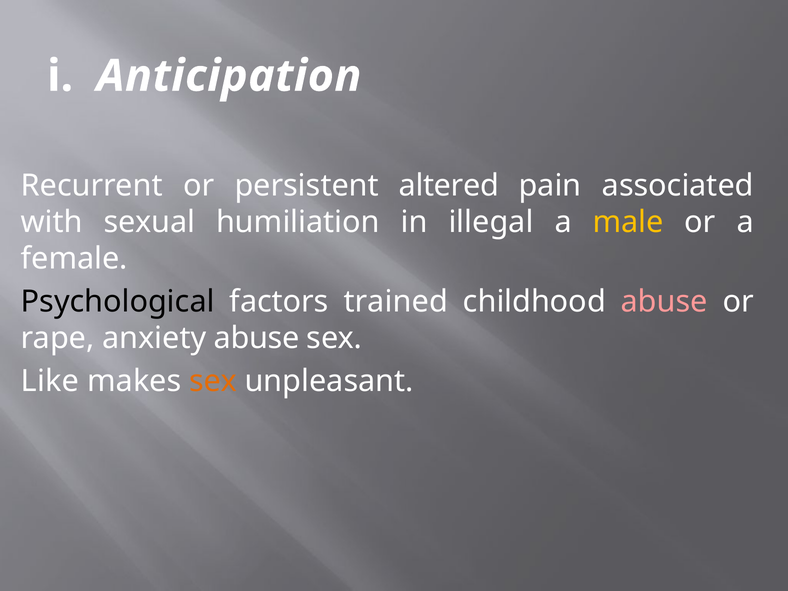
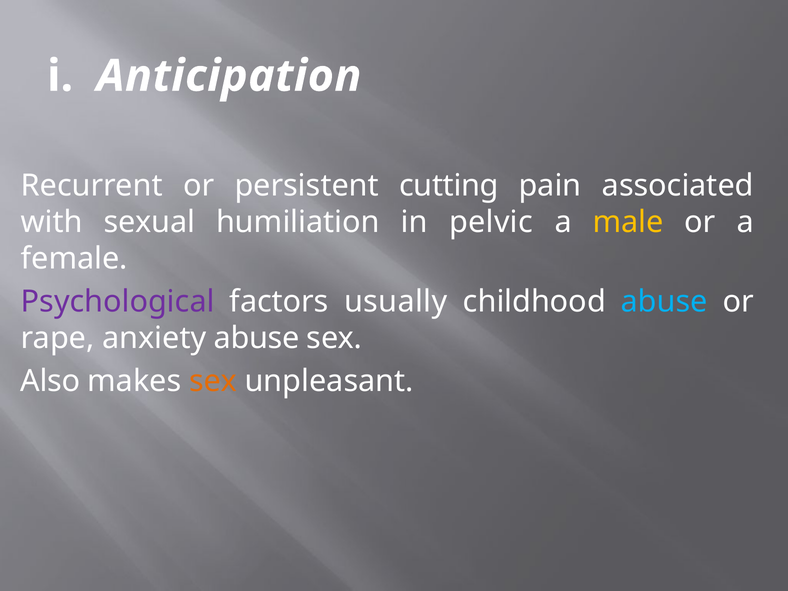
altered: altered -> cutting (449, 185)
illegal: illegal -> pelvic (491, 222)
Psychological colour: black -> purple (118, 302)
trained: trained -> usually (396, 302)
abuse colour: pink -> light blue (664, 302)
Like: Like -> Also (50, 381)
